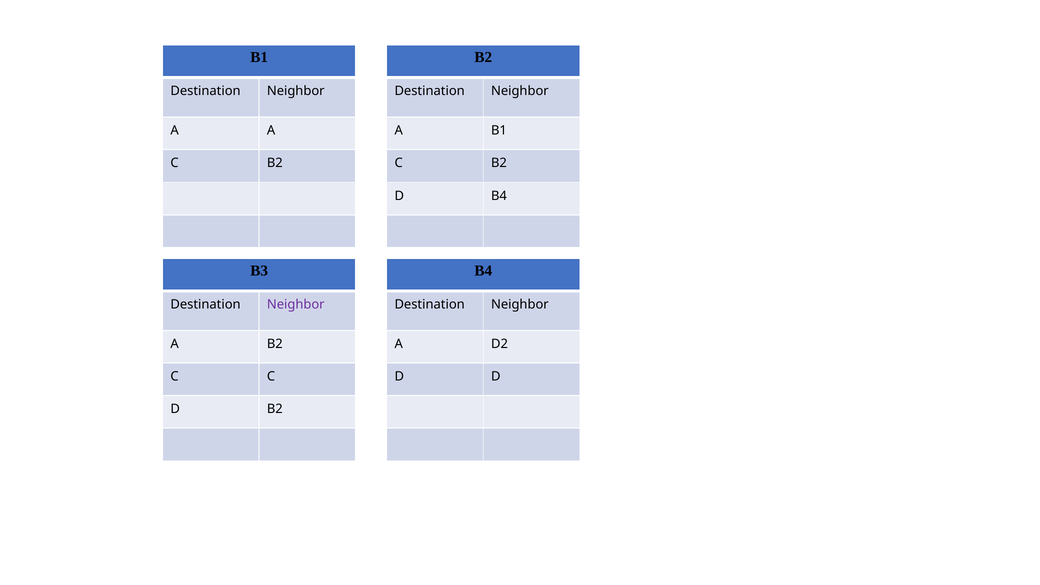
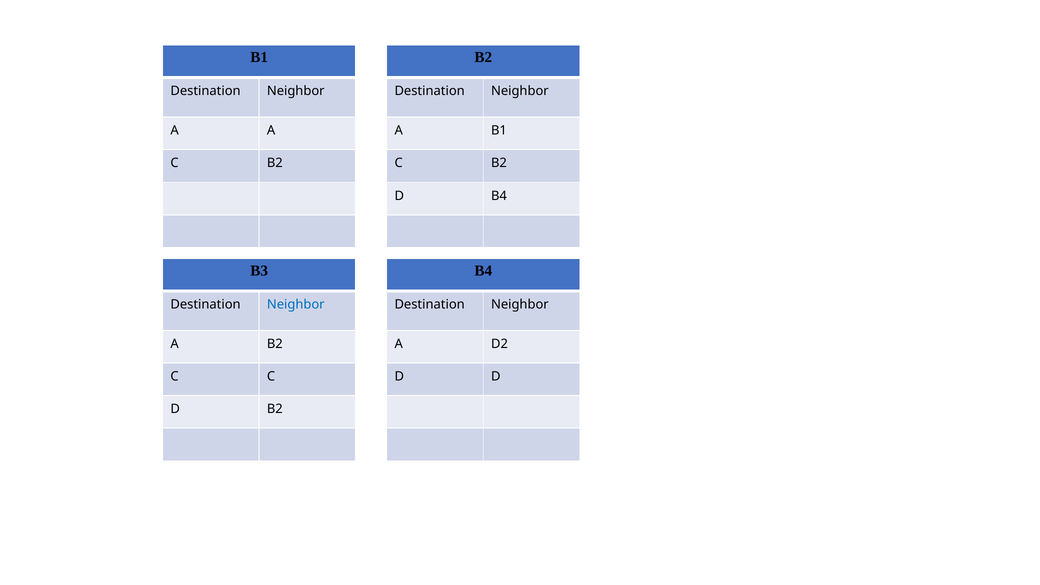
Neighbor colour: purple -> blue (296, 304)
